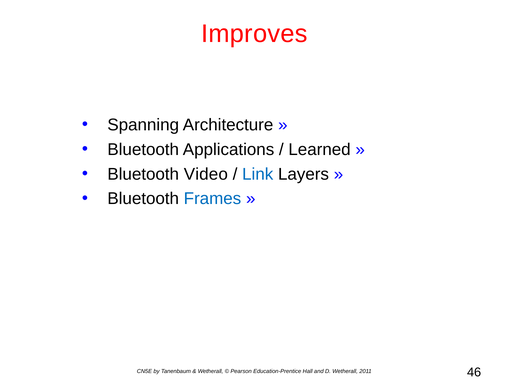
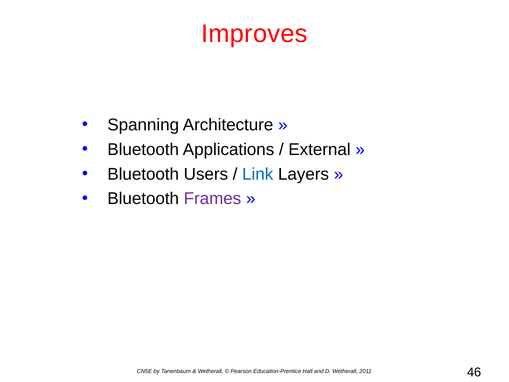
Learned: Learned -> External (320, 149)
Video: Video -> Users (206, 174)
Frames colour: blue -> purple (212, 199)
